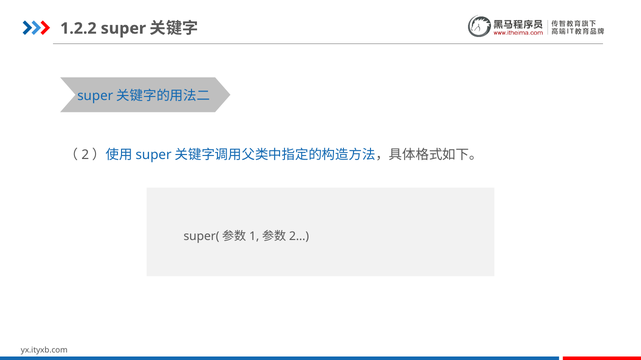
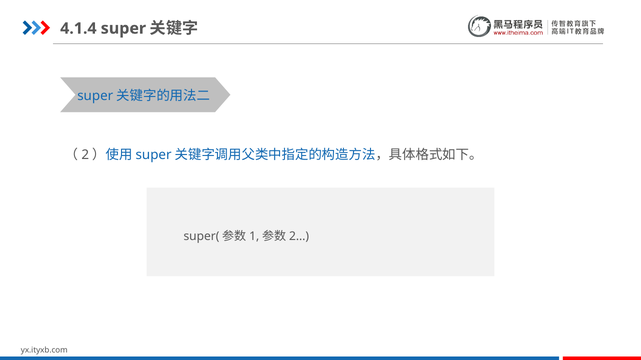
1.2.2: 1.2.2 -> 4.1.4 (78, 28)
